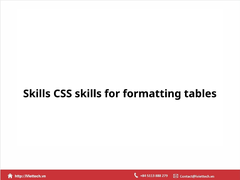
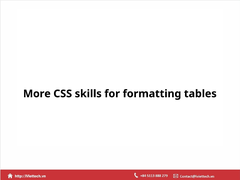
Skills: Skills -> More (37, 94)
